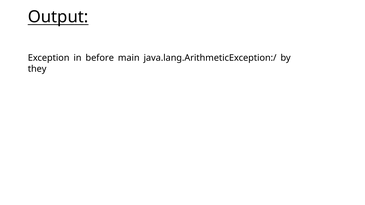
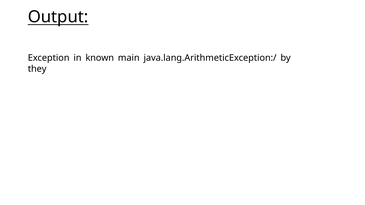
before: before -> known (100, 58)
